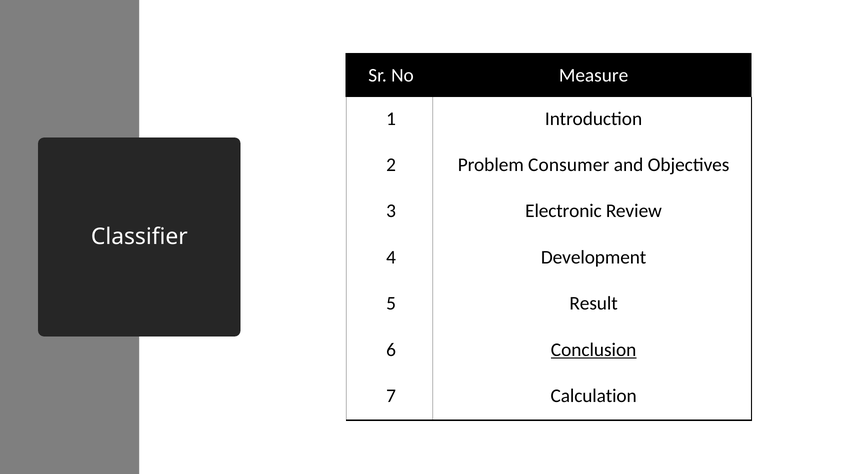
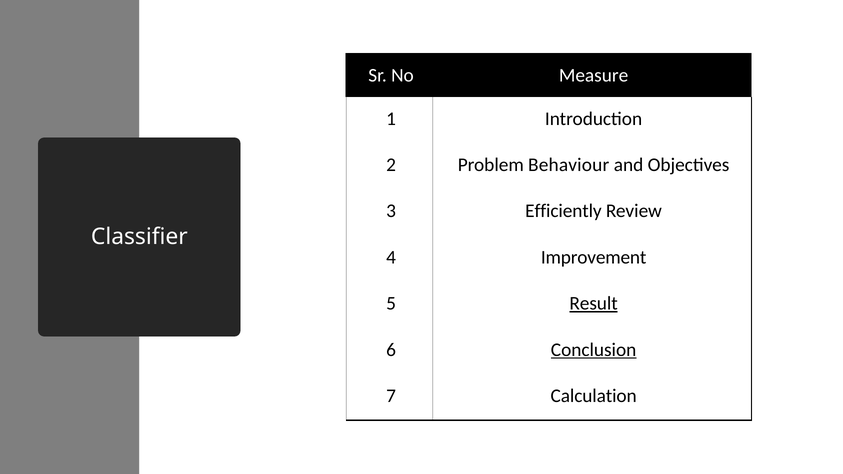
Consumer: Consumer -> Behaviour (569, 165)
Electronic: Electronic -> Efficiently (563, 211)
Development: Development -> Improvement (594, 257)
Result underline: none -> present (594, 304)
